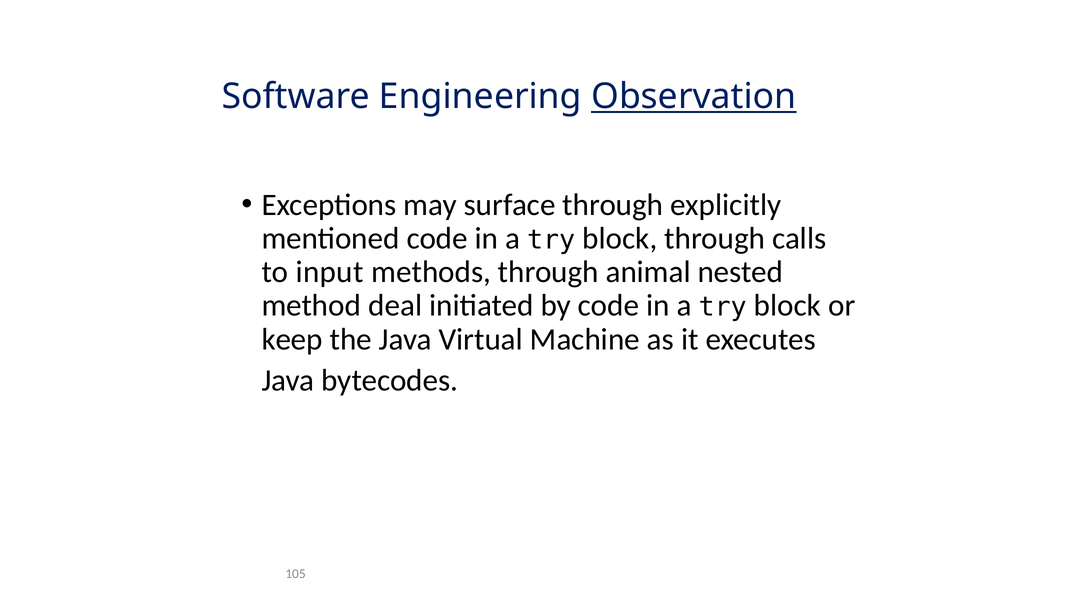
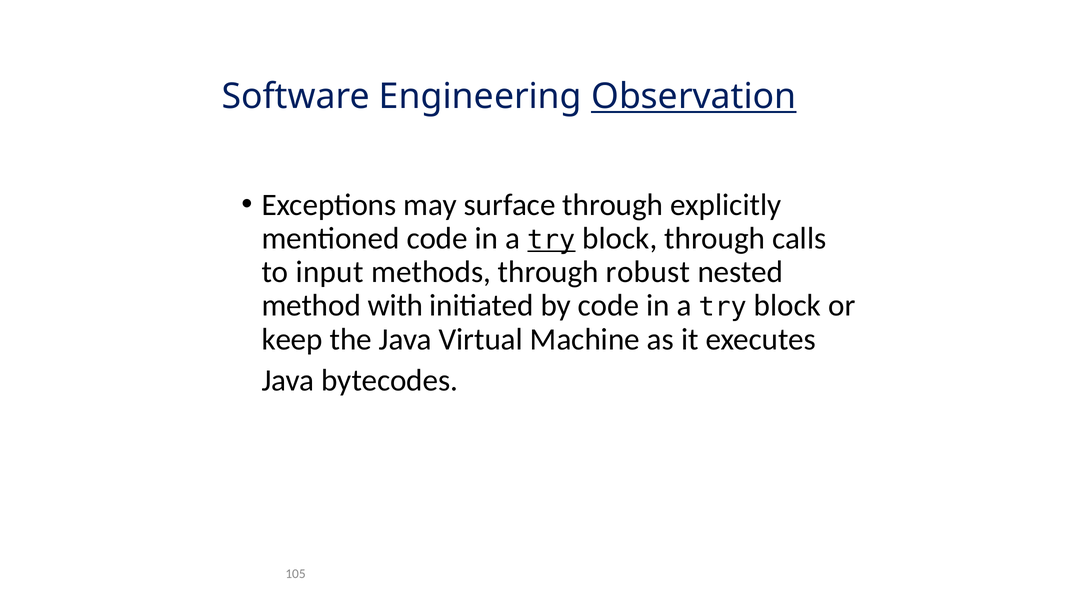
try underline: none -> present (551, 240)
animal: animal -> robust (648, 272)
deal: deal -> with (395, 306)
